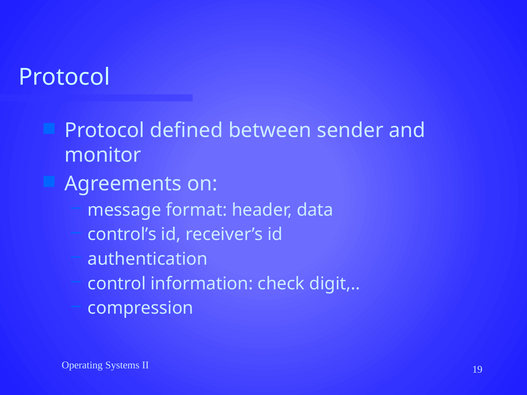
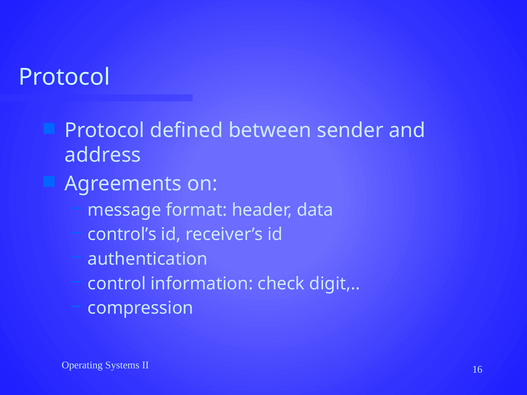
monitor: monitor -> address (103, 155)
19: 19 -> 16 (477, 370)
